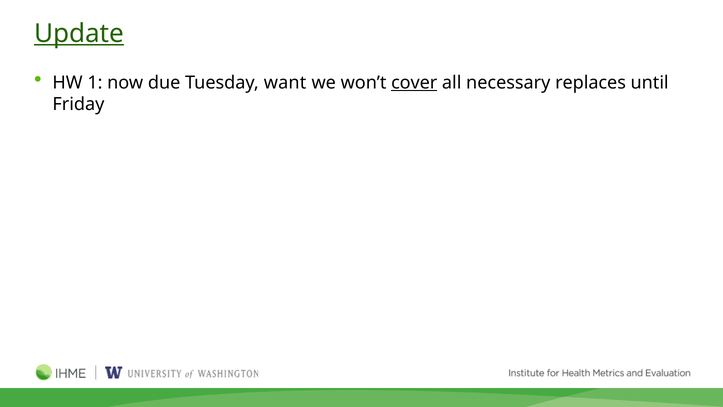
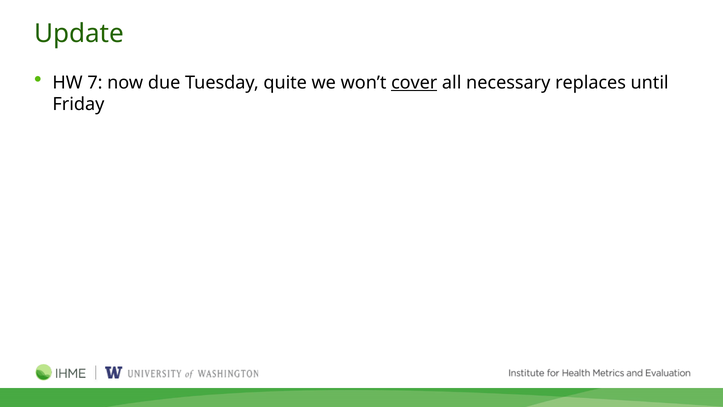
Update underline: present -> none (79, 34)
1: 1 -> 7 (95, 83)
want: want -> quite (285, 83)
